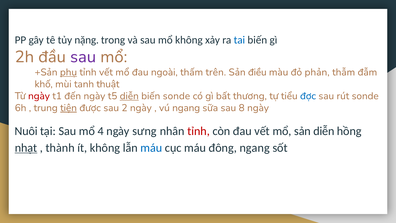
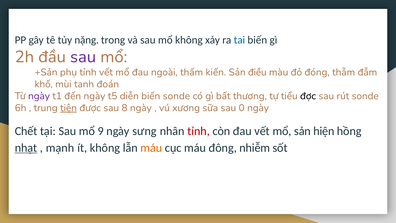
phụ underline: present -> none (68, 72)
trên: trên -> kiến (216, 72)
phản: phản -> đóng (317, 72)
thuật: thuật -> đoán (108, 84)
ngày colour: red -> purple (39, 96)
diễn underline: present -> none (129, 96)
đợc colour: blue -> black (308, 96)
2: 2 -> 8 (124, 108)
vú ngang: ngang -> xương (186, 108)
8: 8 -> 0 (242, 108)
Nuôi: Nuôi -> Chết (26, 131)
4: 4 -> 9 (101, 131)
sản diễn: diễn -> hiện (324, 131)
thành: thành -> mạnh (60, 148)
máu colour: blue -> orange (151, 148)
đông ngang: ngang -> nhiễm (255, 148)
